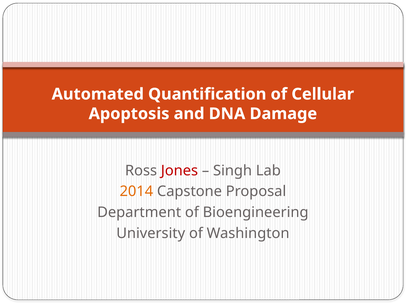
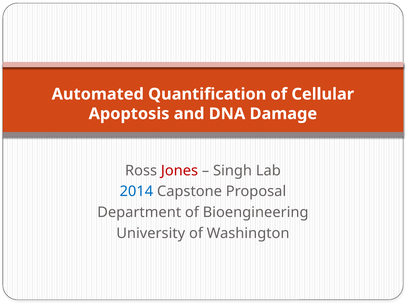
2014 colour: orange -> blue (136, 192)
